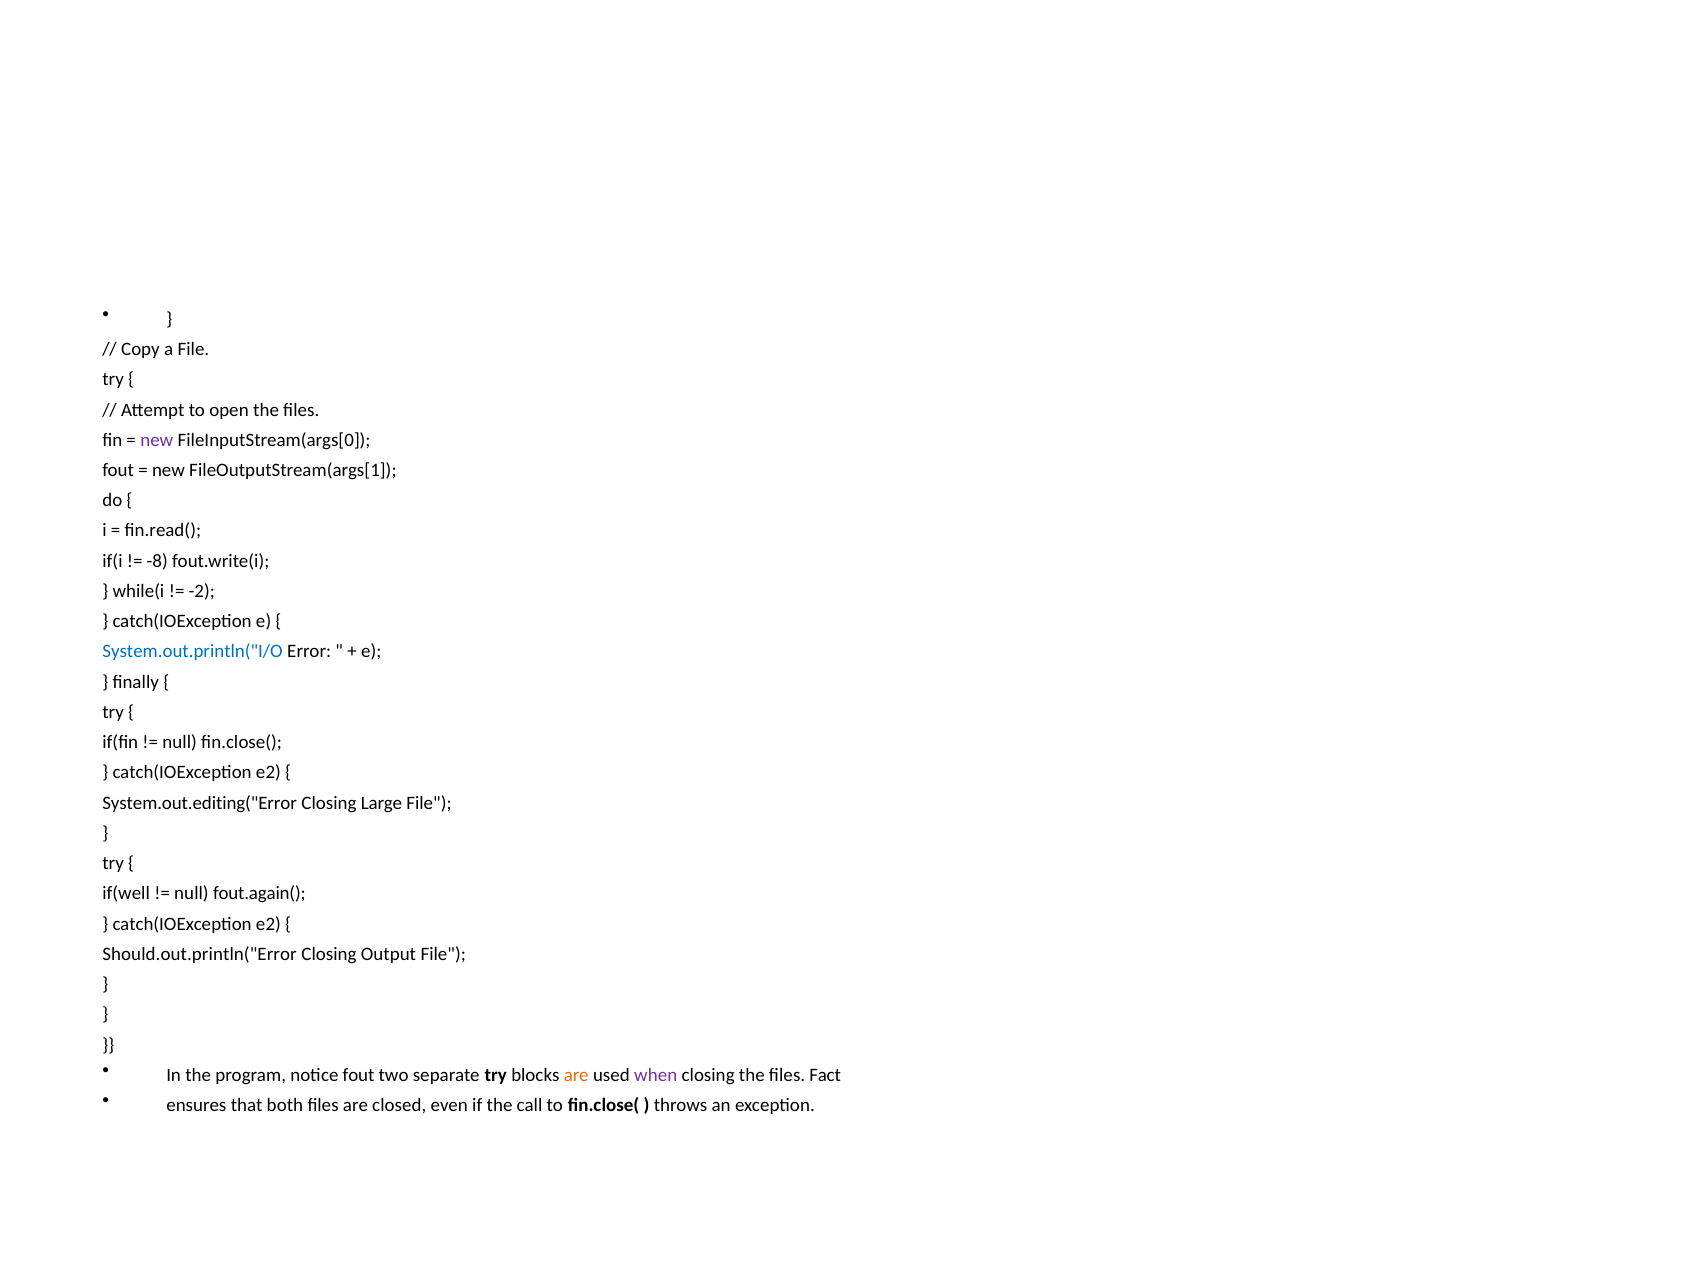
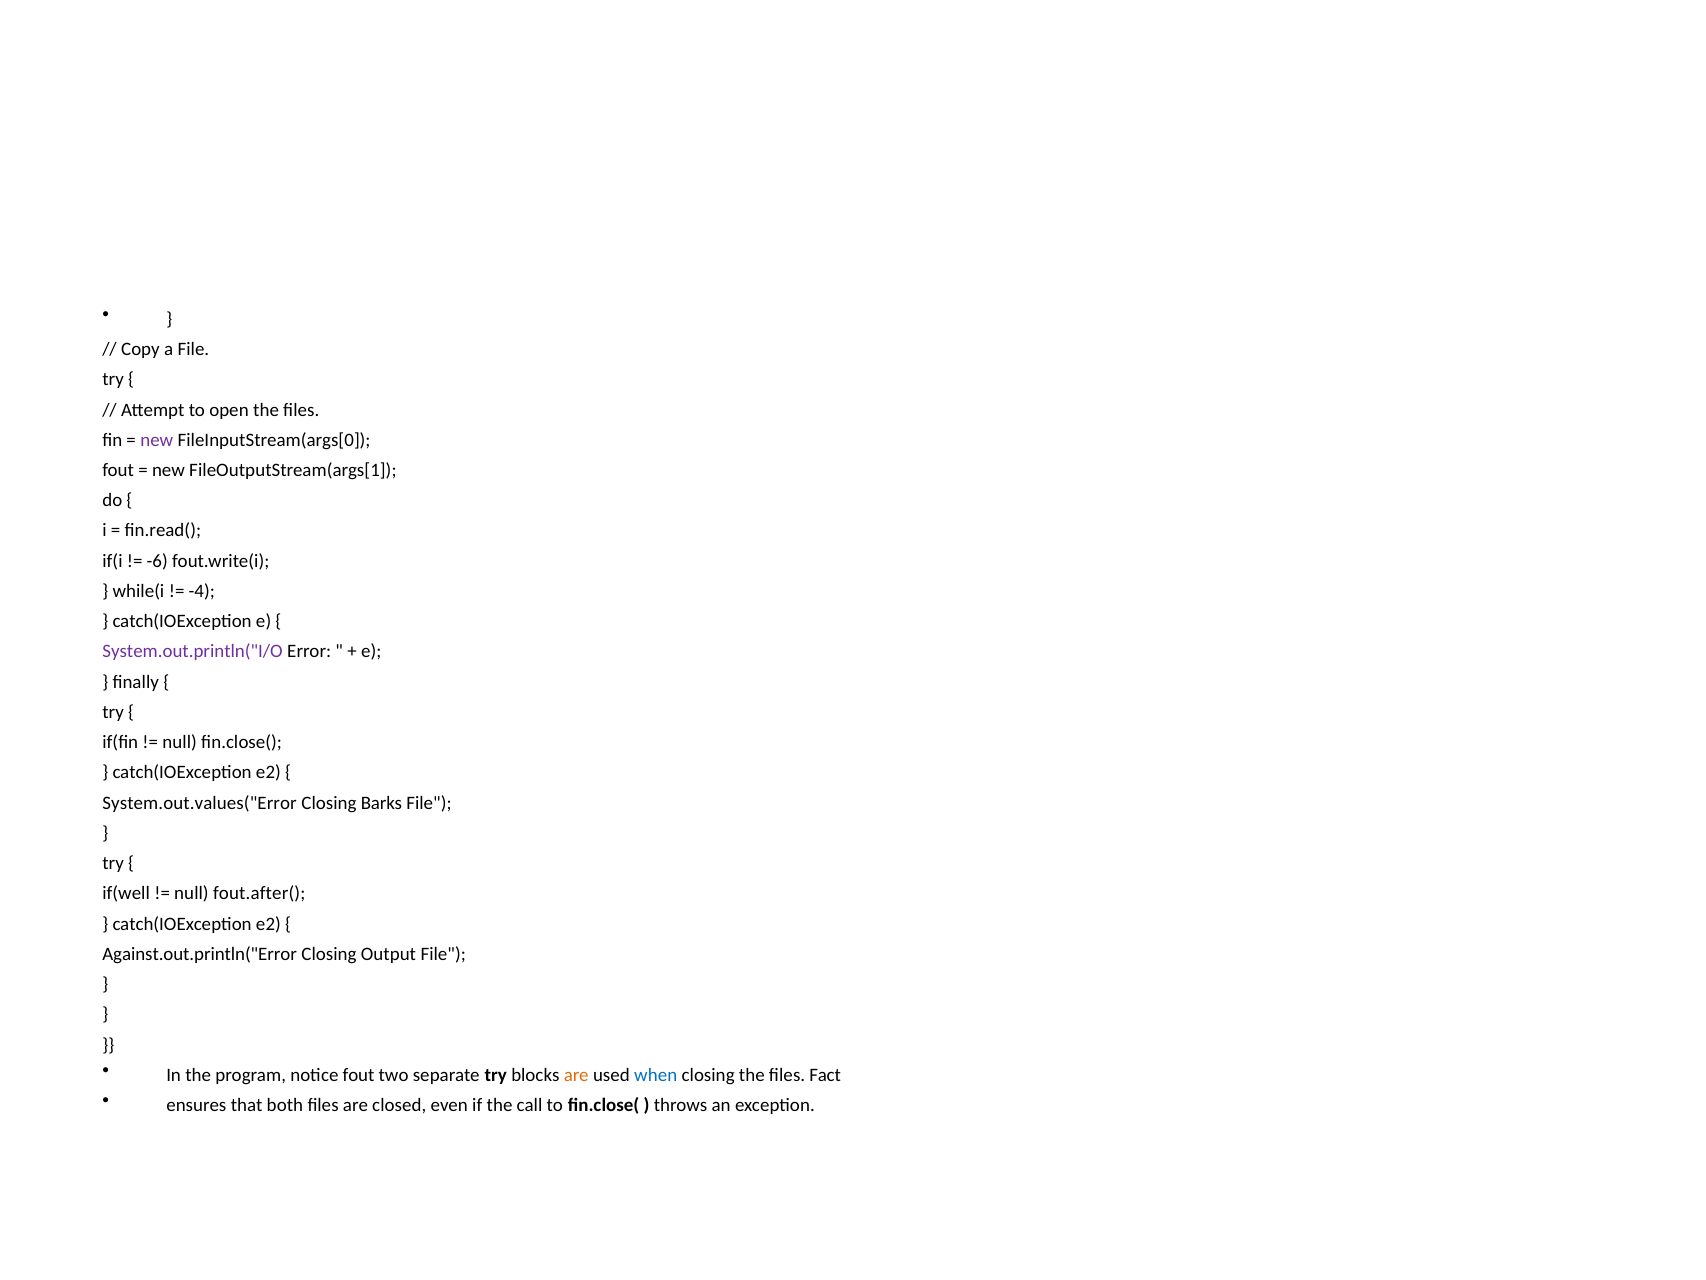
-8: -8 -> -6 (157, 561)
-2: -2 -> -4 (202, 591)
System.out.println("I/O colour: blue -> purple (193, 651)
System.out.editing("Error: System.out.editing("Error -> System.out.values("Error (200, 803)
Large: Large -> Barks (381, 803)
fout.again(: fout.again( -> fout.after( (259, 893)
Should.out.println("Error: Should.out.println("Error -> Against.out.println("Error (200, 954)
when colour: purple -> blue (656, 1075)
